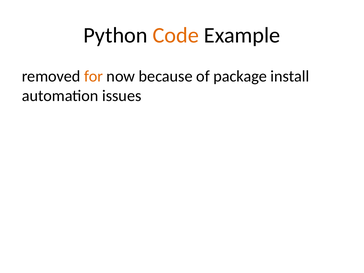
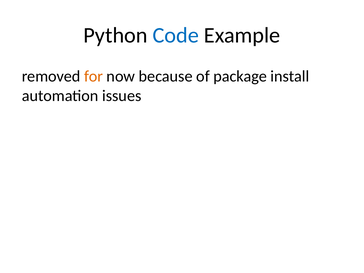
Code colour: orange -> blue (176, 35)
